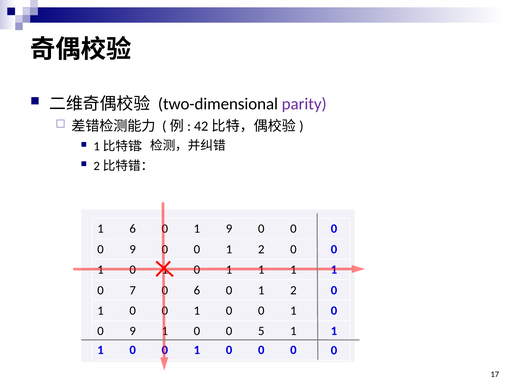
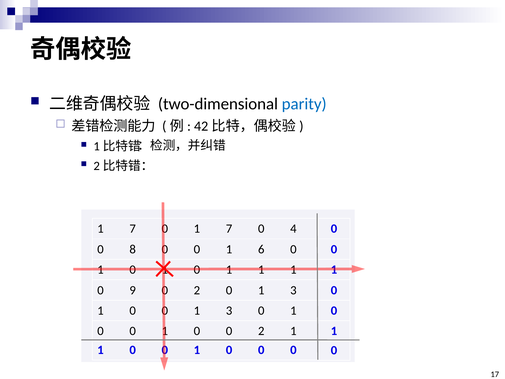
parity colour: purple -> blue (304, 104)
6: 6 -> 7 (133, 229)
9: 9 -> 7 (229, 229)
0: 0 -> 4 (293, 229)
9: 9 -> 8 (133, 249)
2: 2 -> 6 (261, 249)
7: 7 -> 9 (133, 290)
6: 6 -> 2 (197, 290)
2: 2 -> 3 (293, 290)
0: 0 -> 3 (229, 310)
9: 9 -> 0 (133, 331)
0 0 5: 5 -> 2 (261, 331)
